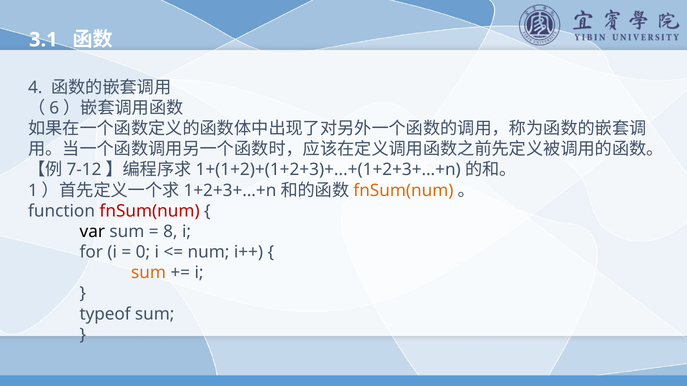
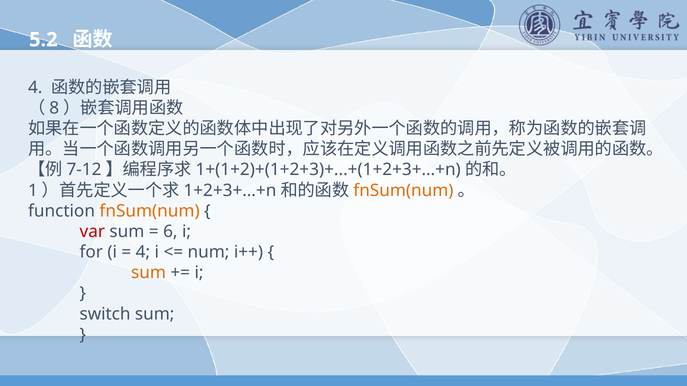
3.1: 3.1 -> 5.2 (43, 40)
6: 6 -> 8 (54, 108)
fnSum(num colour: red -> orange (150, 211)
var colour: black -> red (92, 232)
8: 8 -> 6 (170, 232)
0: 0 -> 4 (143, 252)
typeof: typeof -> switch (105, 314)
